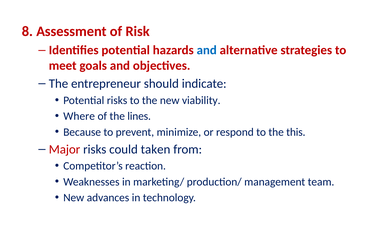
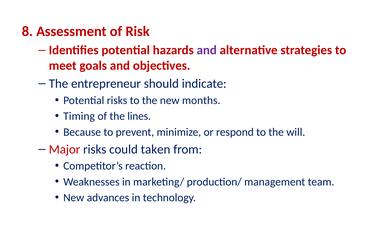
and colour: blue -> purple (207, 50)
viability: viability -> months (201, 100)
Where: Where -> Timing (79, 116)
this: this -> will (296, 132)
